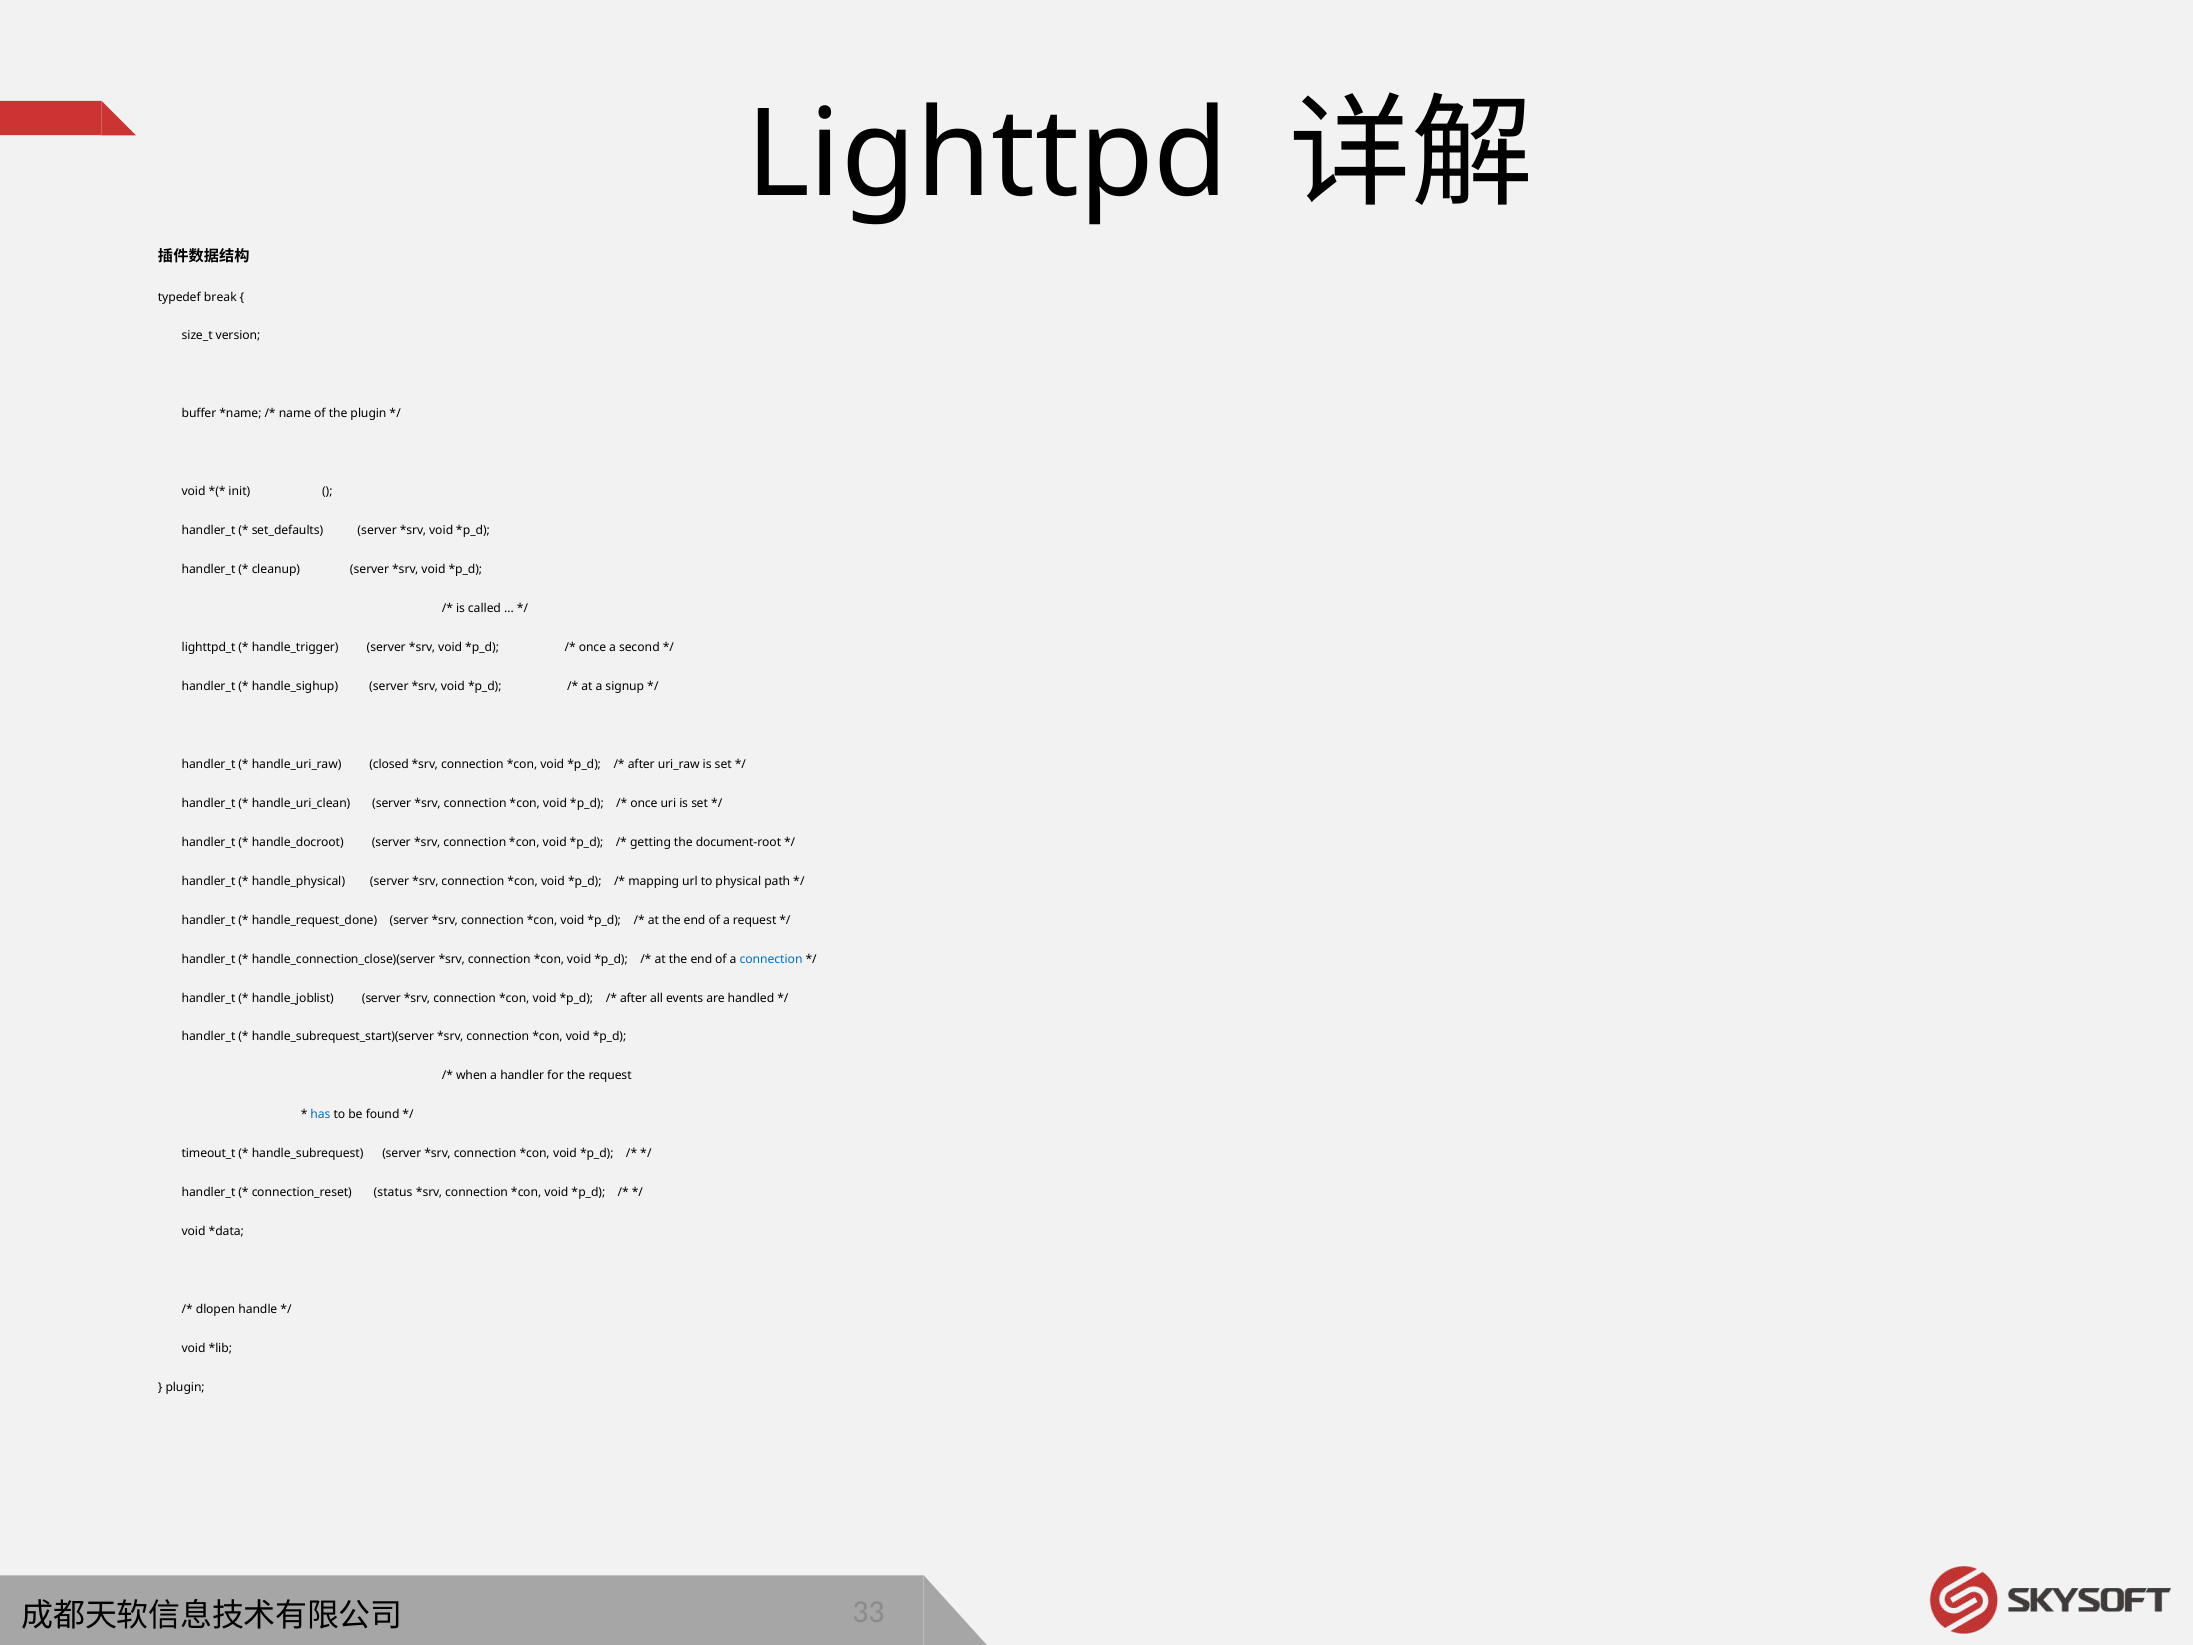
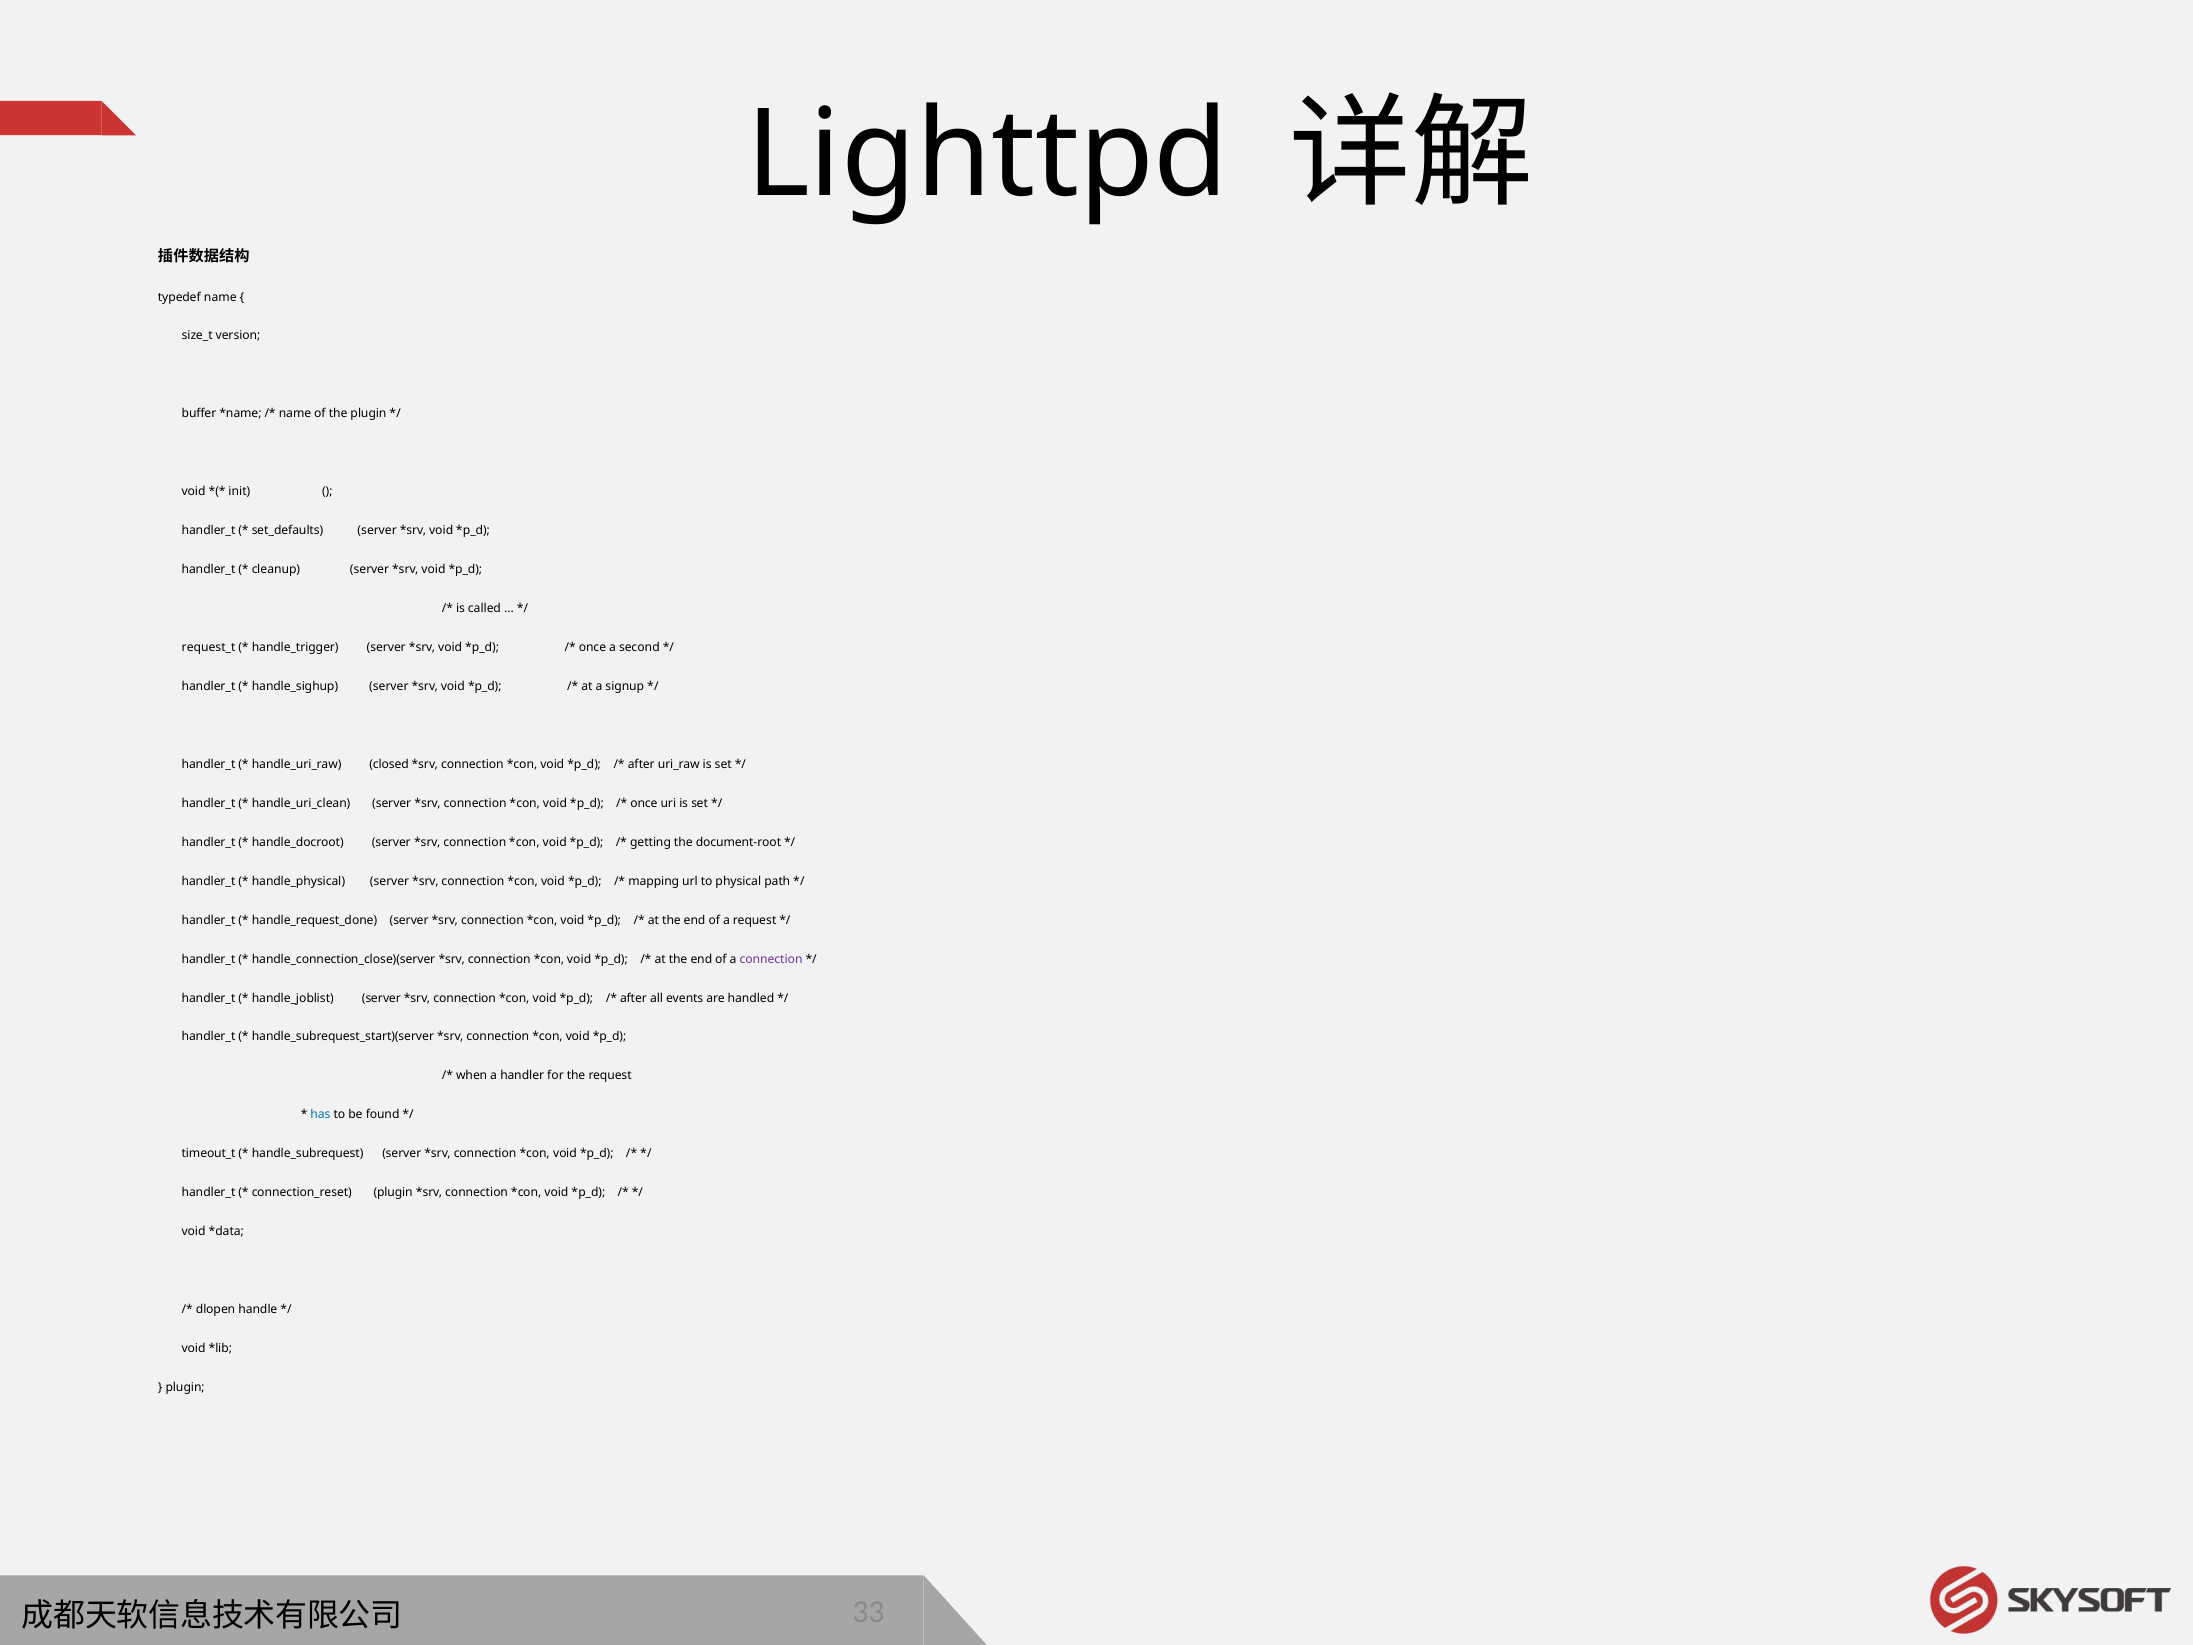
typedef break: break -> name (220, 297)
lighttpd_t: lighttpd_t -> request_t (209, 647)
connection colour: blue -> purple (771, 959)
connection_reset status: status -> plugin (393, 1193)
